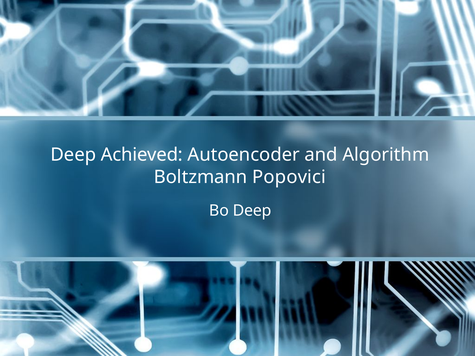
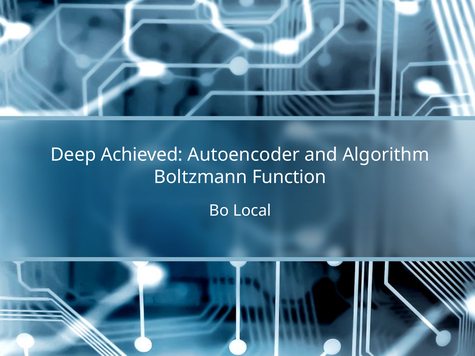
Popovici: Popovici -> Function (289, 177)
Bo Deep: Deep -> Local (252, 211)
